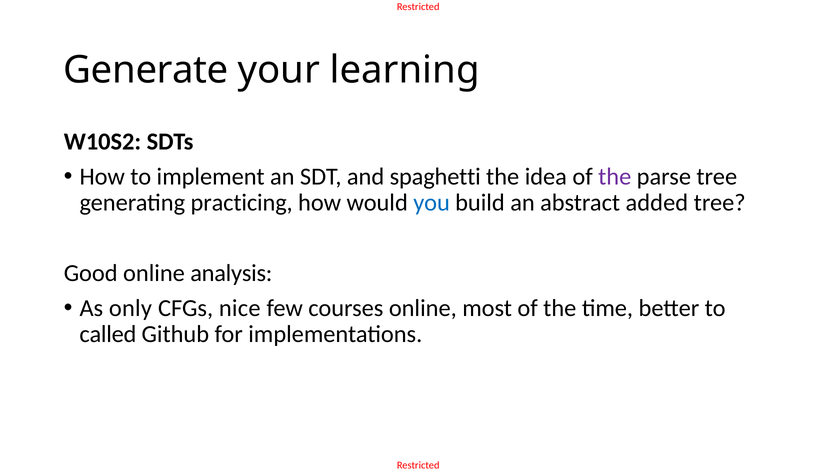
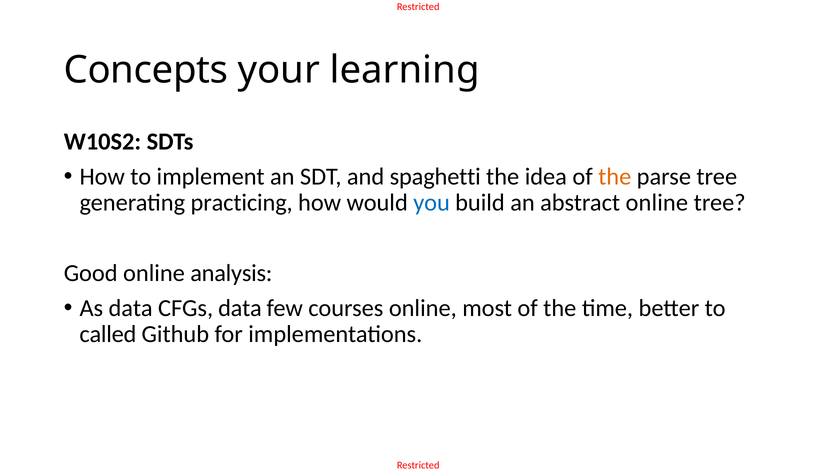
Generate: Generate -> Concepts (146, 70)
the colour: purple -> orange (615, 177)
abstract added: added -> online (657, 203)
As only: only -> data (131, 308)
CFGs nice: nice -> data (240, 308)
